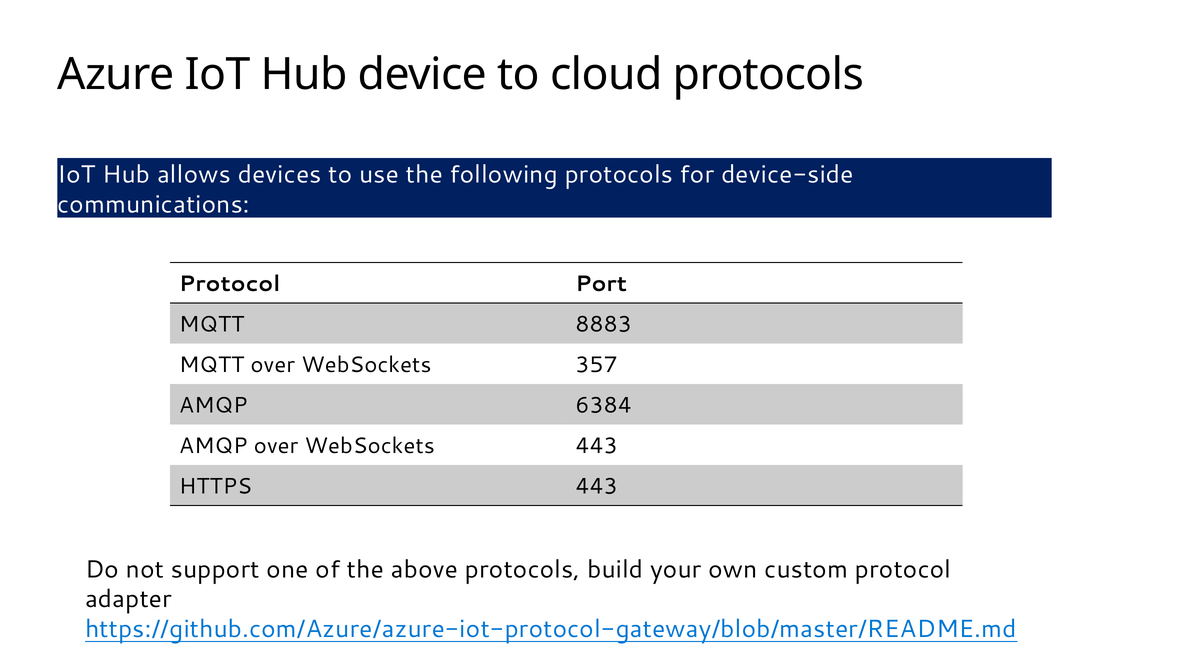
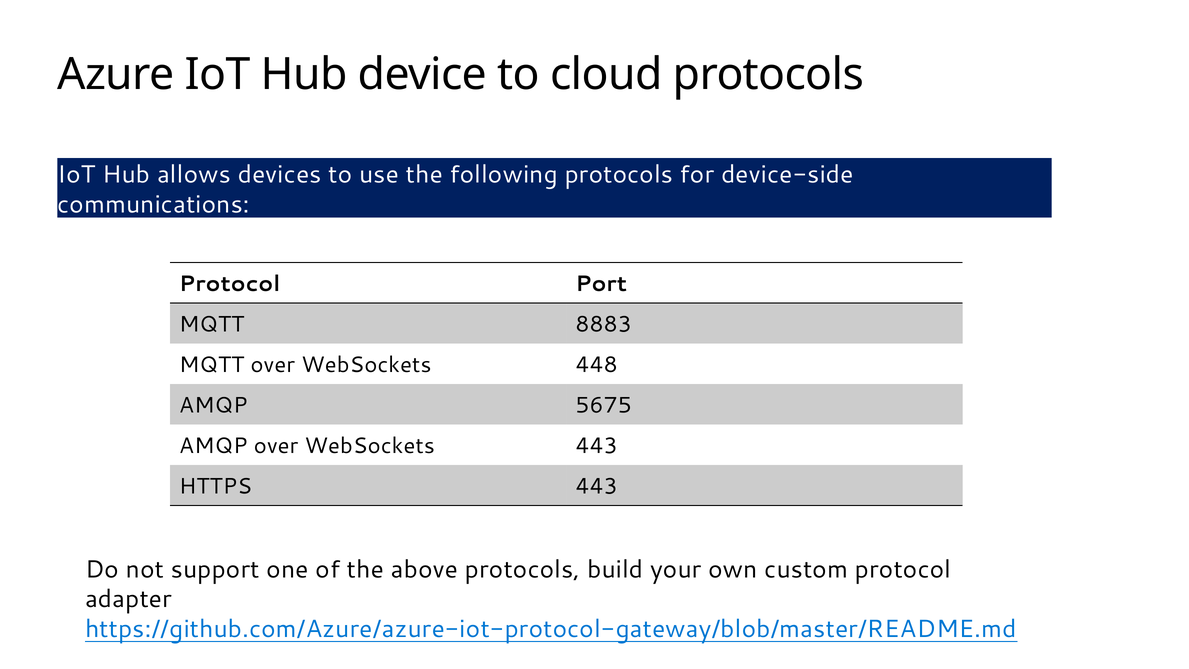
357: 357 -> 448 (596, 365)
6384: 6384 -> 5675 (604, 405)
